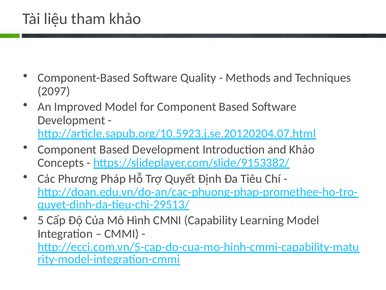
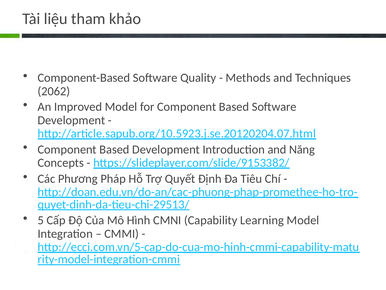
2097: 2097 -> 2062 (54, 91)
and Khảo: Khảo -> Năng (302, 149)
